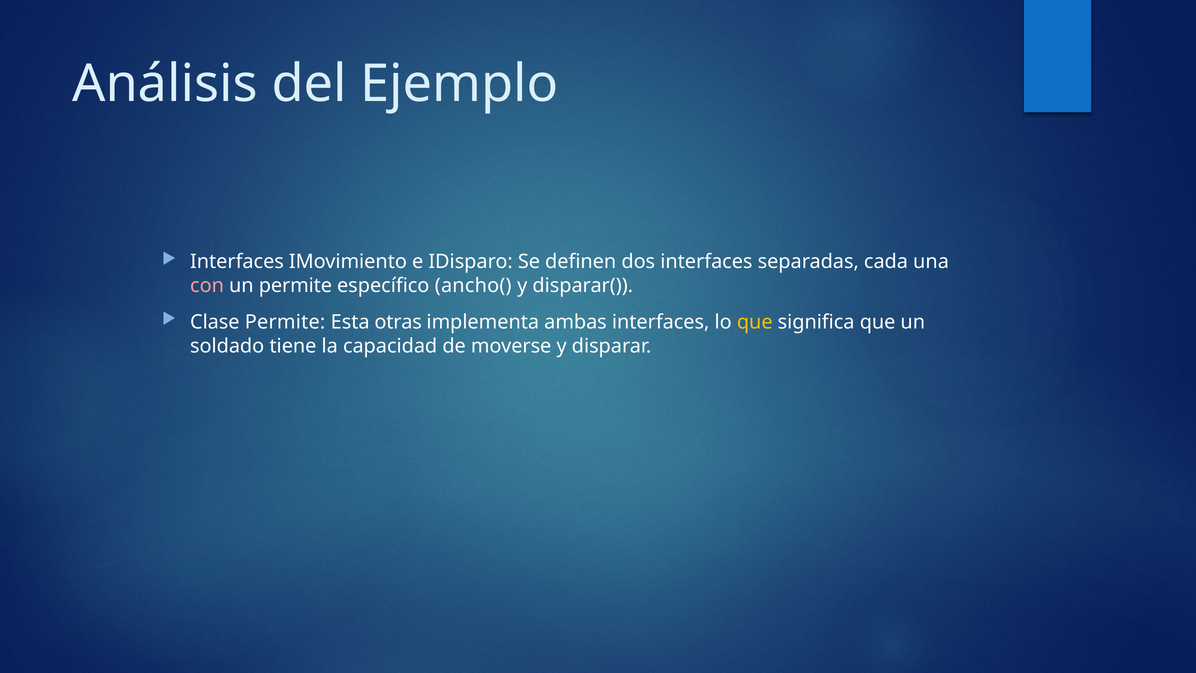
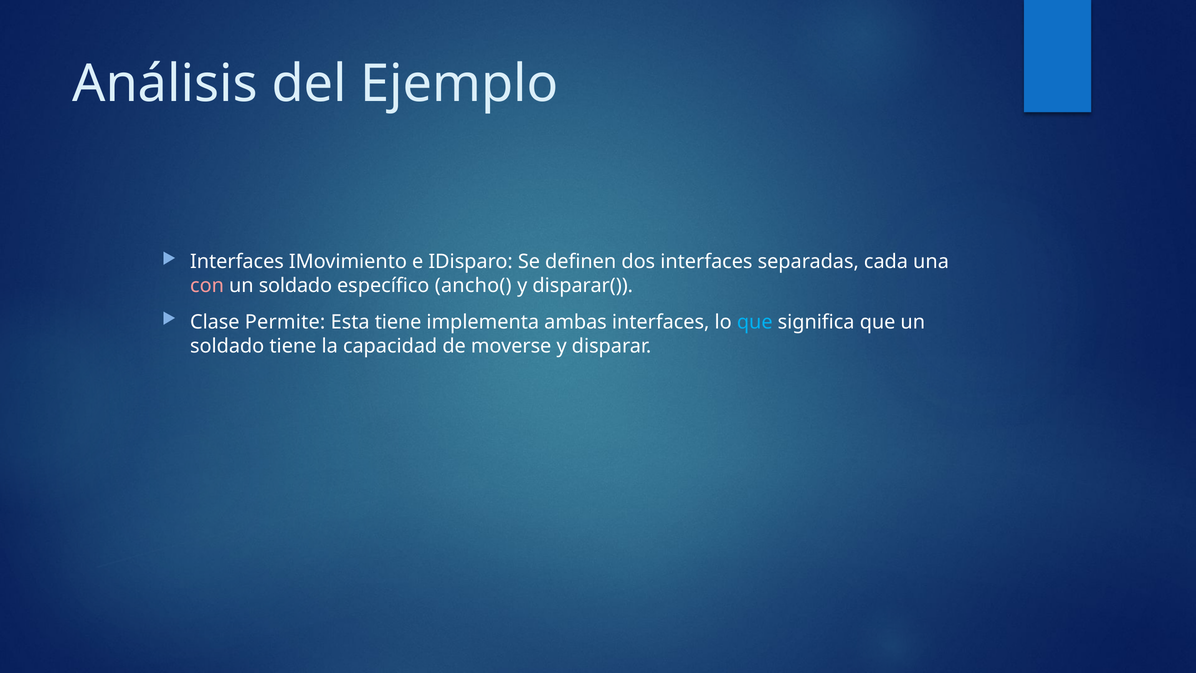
permite: permite -> soldado (295, 286)
Esta otras: otras -> tiene (398, 322)
que colour: yellow -> light blue (755, 322)
